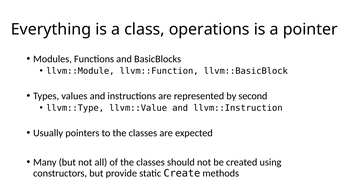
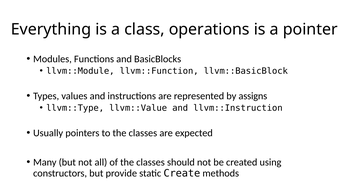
second: second -> assigns (253, 96)
